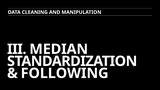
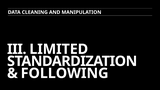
MEDIAN: MEDIAN -> LIMITED (59, 49)
